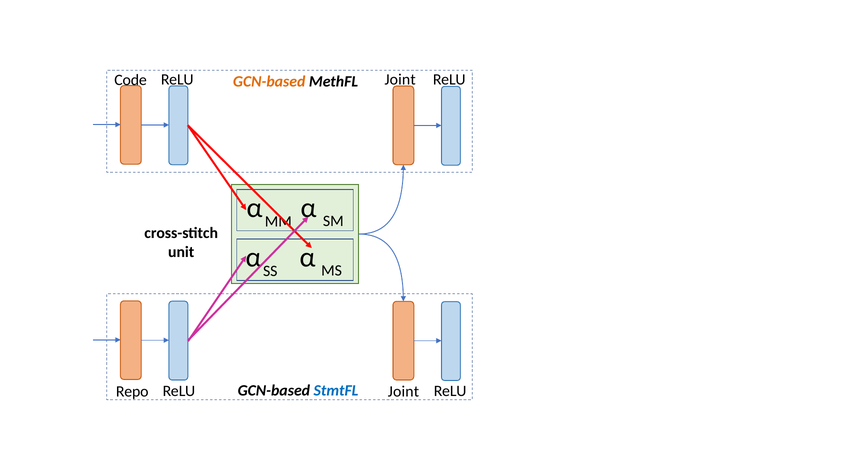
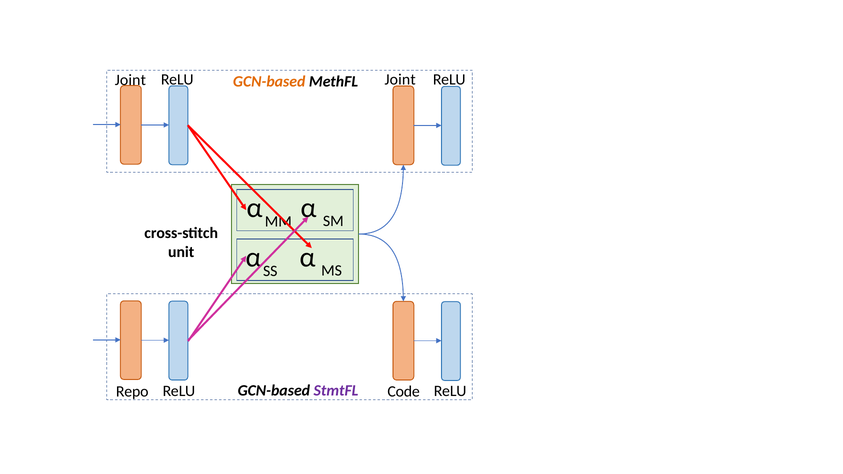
Code: Code -> Joint (130, 80)
StmtFL colour: blue -> purple (336, 391)
Joint: Joint -> Code (404, 392)
